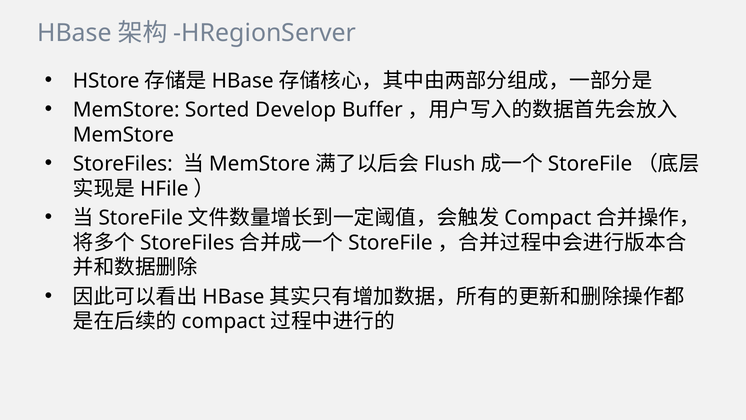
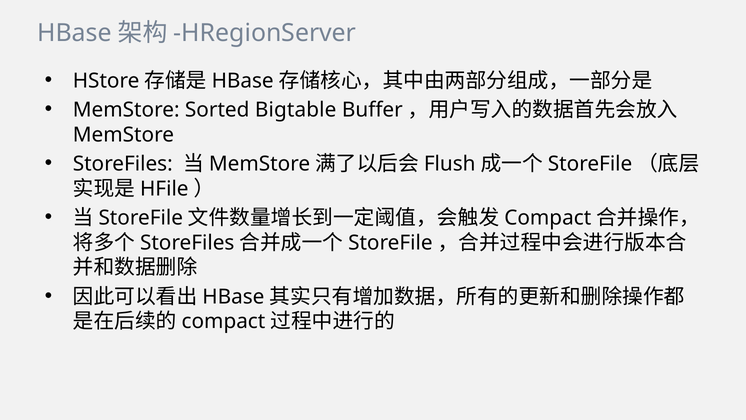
Develop: Develop -> Bigtable (296, 110)
